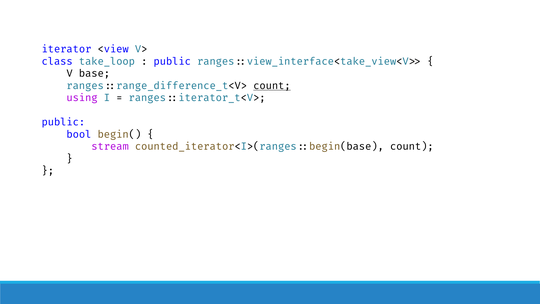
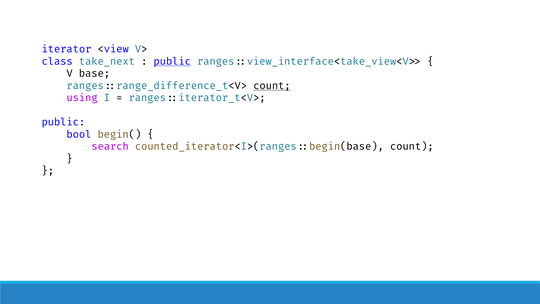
take_loop: take_loop -> take_next (107, 61)
public underline: none -> present (172, 61)
stream: stream -> search (110, 146)
